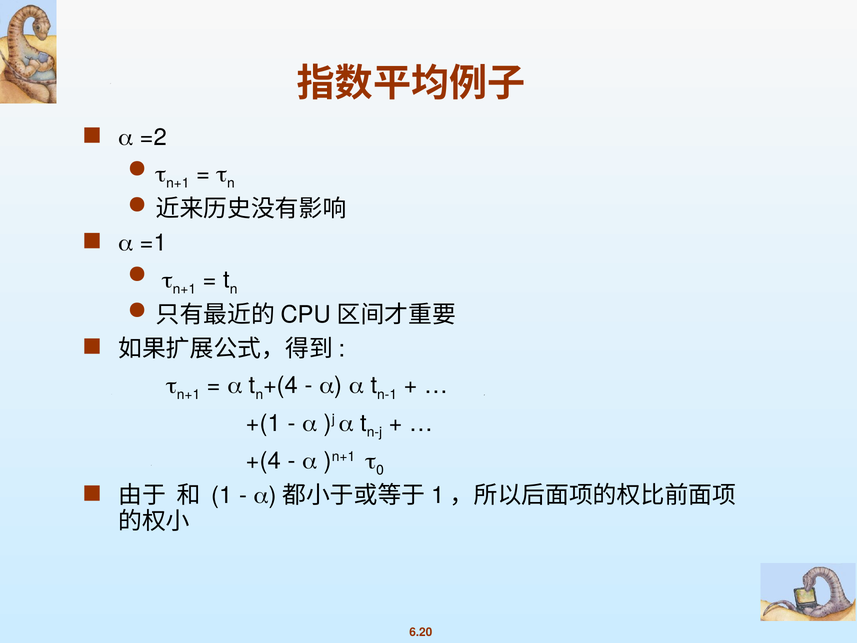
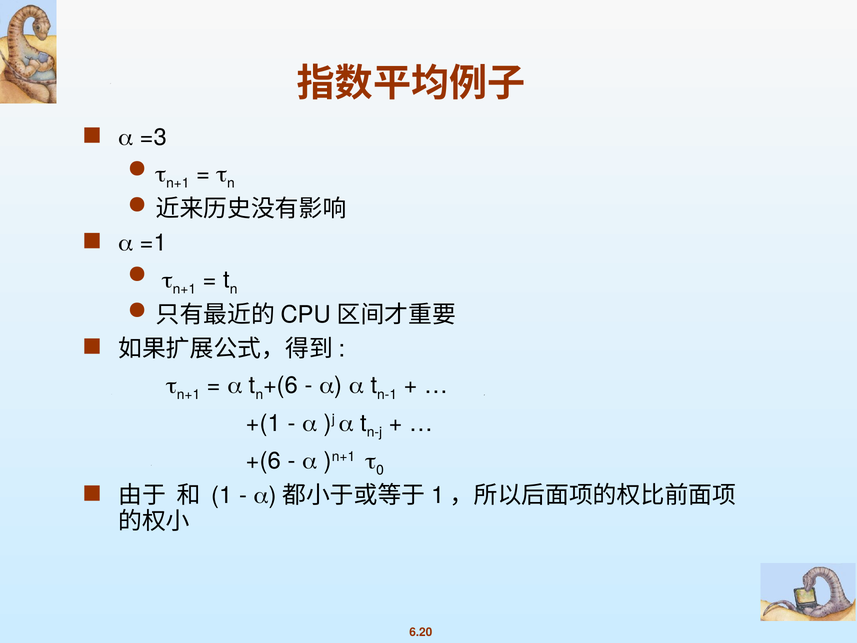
=2: =2 -> =3 (153, 137)
+(4: +(4 -> +(6 (281, 385)
+(4: +(4 -> +(6 (264, 461)
